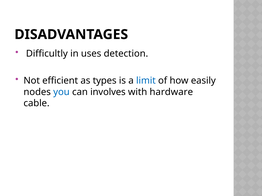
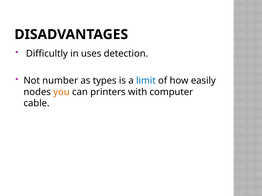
efficient: efficient -> number (60, 81)
you colour: blue -> orange (61, 92)
involves: involves -> printers (108, 92)
hardware: hardware -> computer (171, 92)
